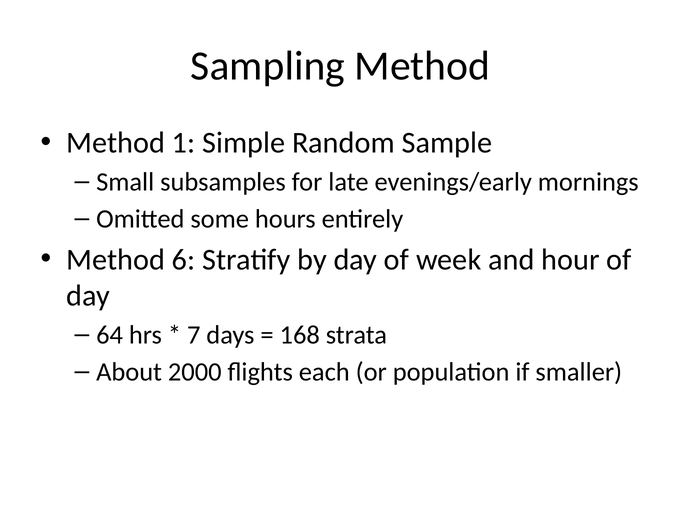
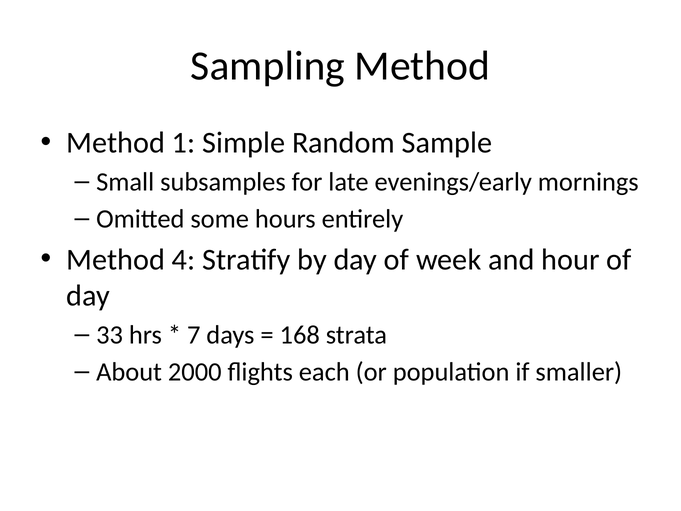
6: 6 -> 4 (184, 259)
64: 64 -> 33 (110, 335)
